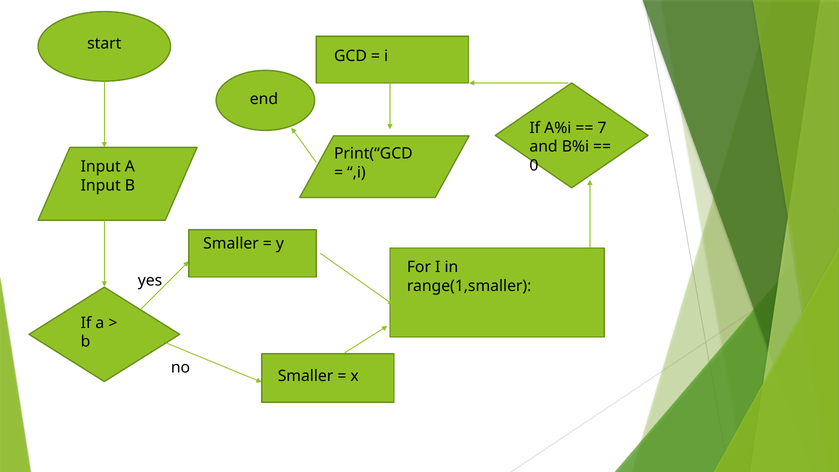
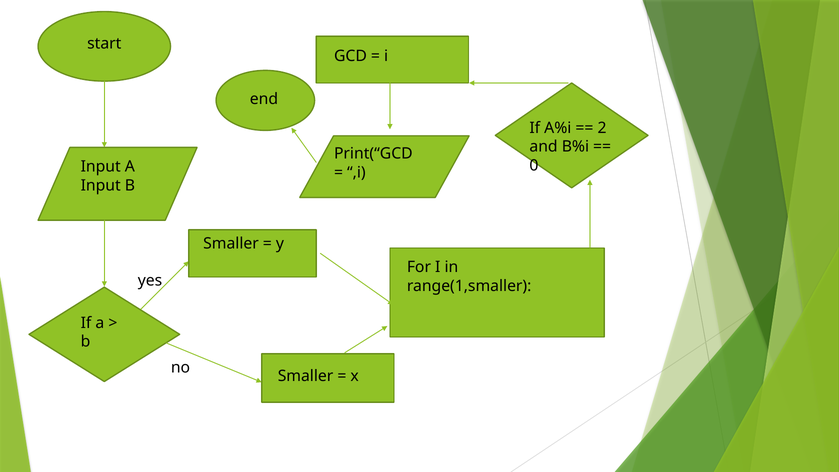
7: 7 -> 2 (602, 128)
